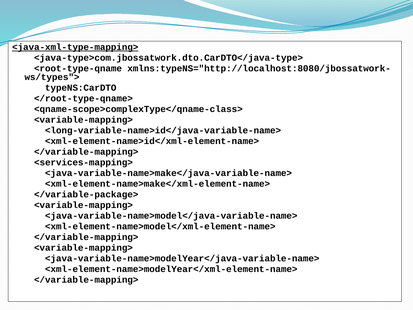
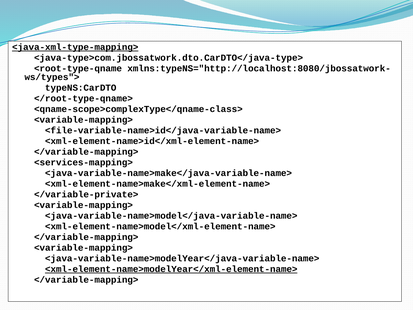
<long-variable-name>id</java-variable-name>: <long-variable-name>id</java-variable-name> -> <file-variable-name>id</java-variable-name> (163, 130)
</variable-package>: </variable-package> -> </variable-private> (86, 194)
<xml-element-name>modelYear</xml-element-name> underline: none -> present (171, 269)
